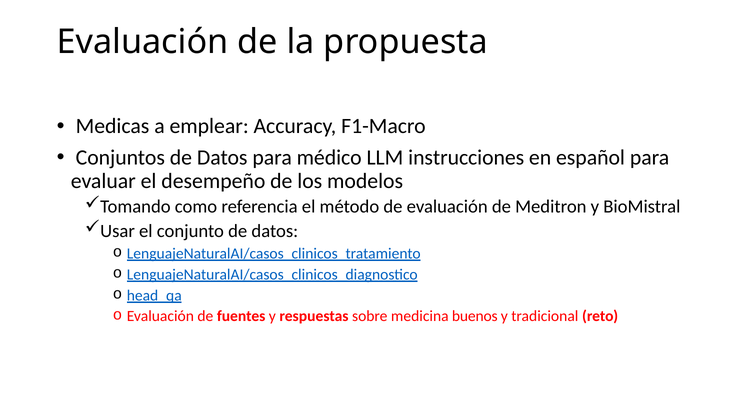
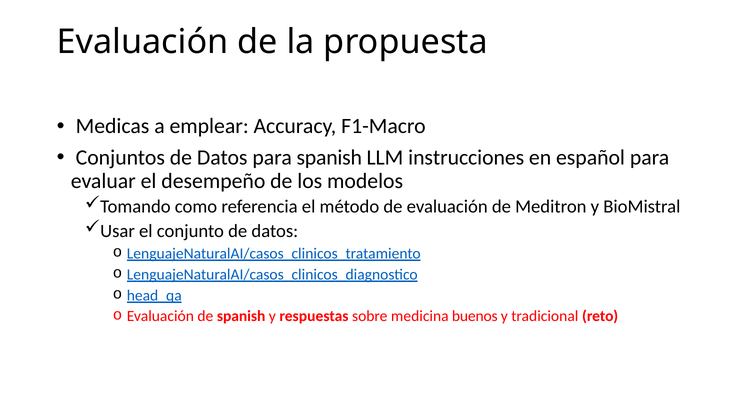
para médico: médico -> spanish (329, 157)
de fuentes: fuentes -> spanish (241, 316)
